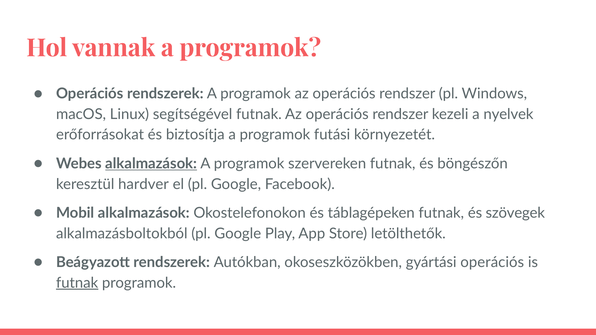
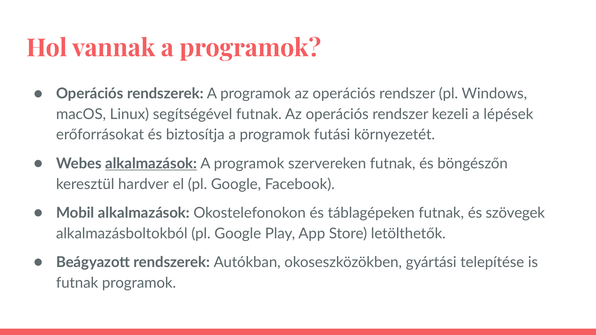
nyelvek: nyelvek -> lépések (508, 114)
gyártási operációs: operációs -> telepítése (492, 262)
futnak underline: present -> none (77, 283)
